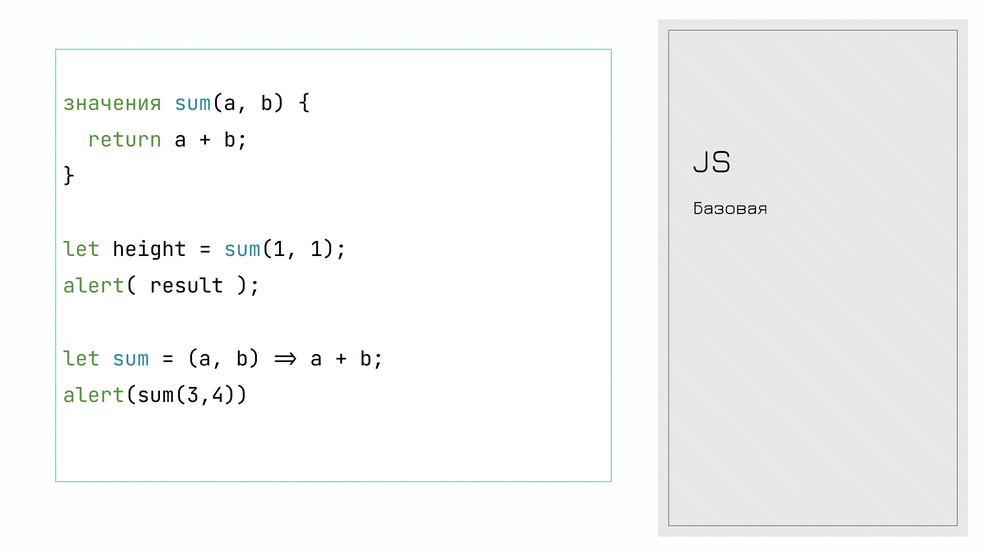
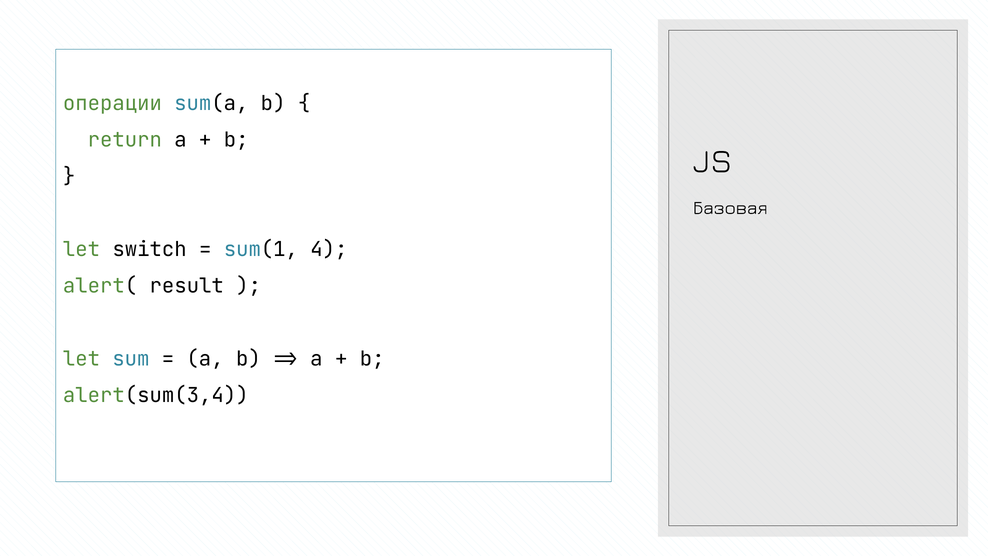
значения: значения -> операции (112, 103)
height: height -> switch (150, 249)
1: 1 -> 4 (329, 249)
